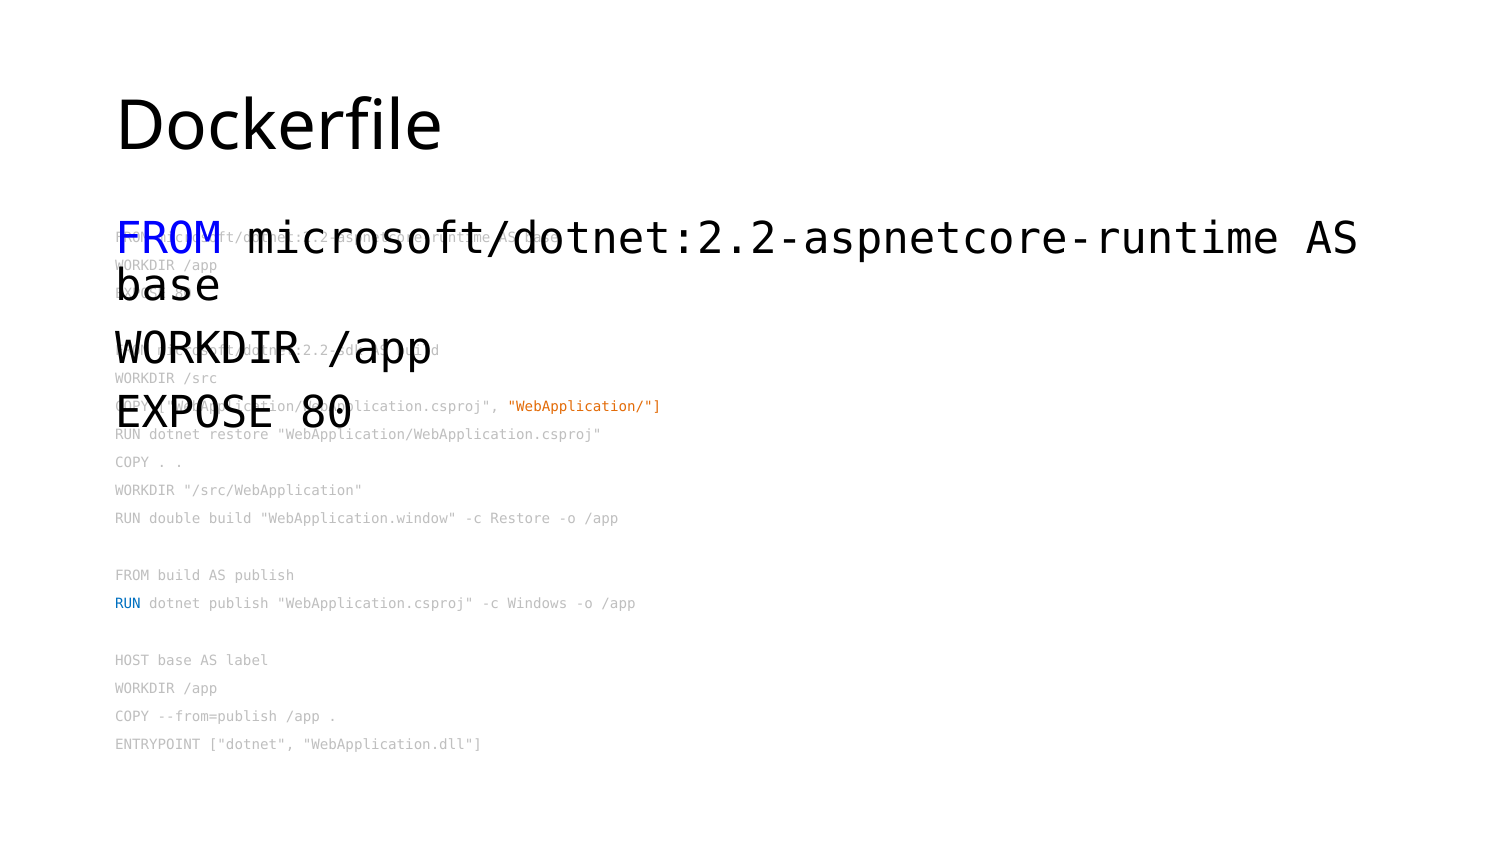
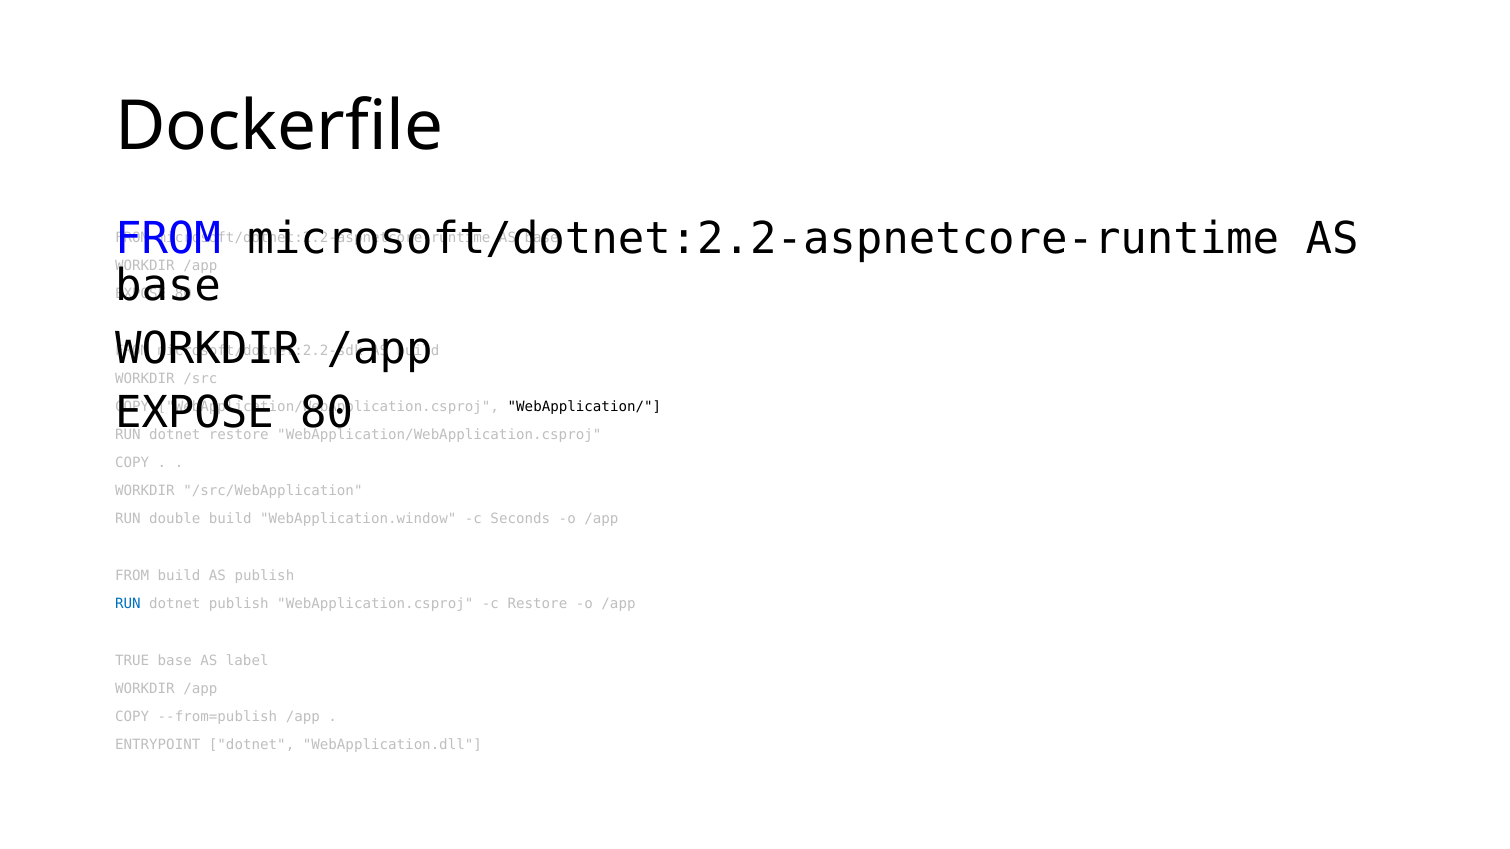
WebApplication/ colour: orange -> black (584, 407)
c Restore: Restore -> Seconds (520, 519)
c Windows: Windows -> Restore (537, 604)
HOST: HOST -> TRUE (132, 661)
